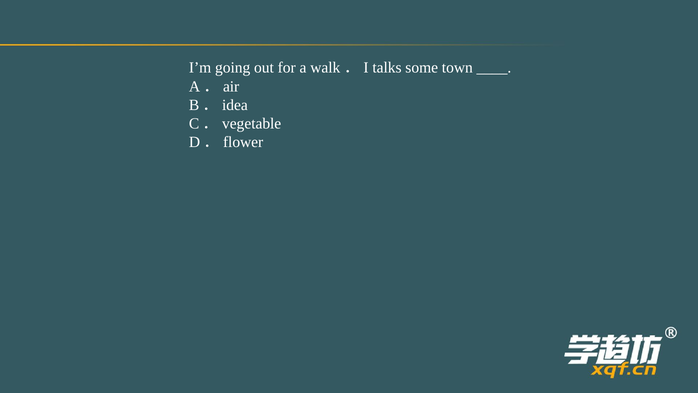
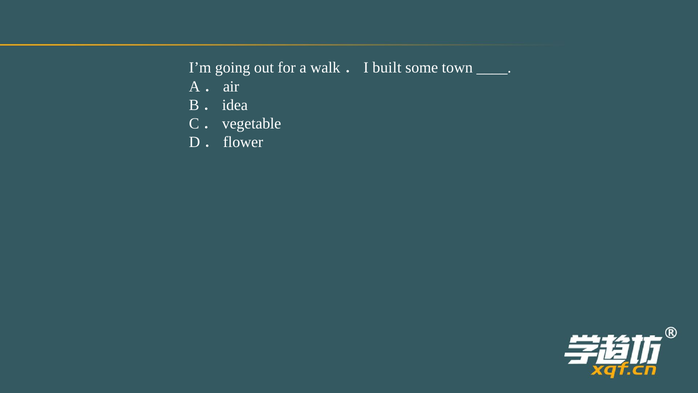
talks: talks -> built (387, 68)
